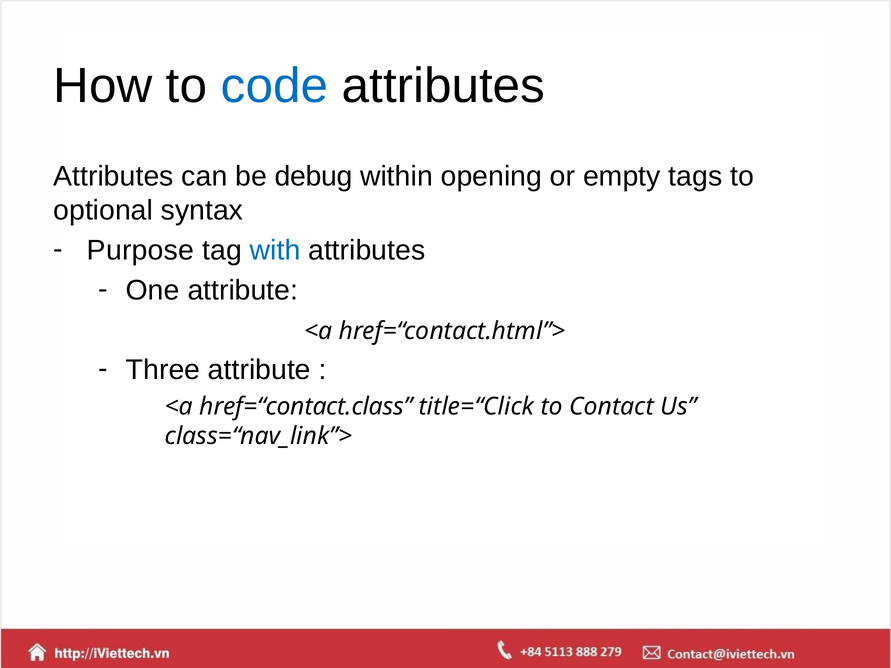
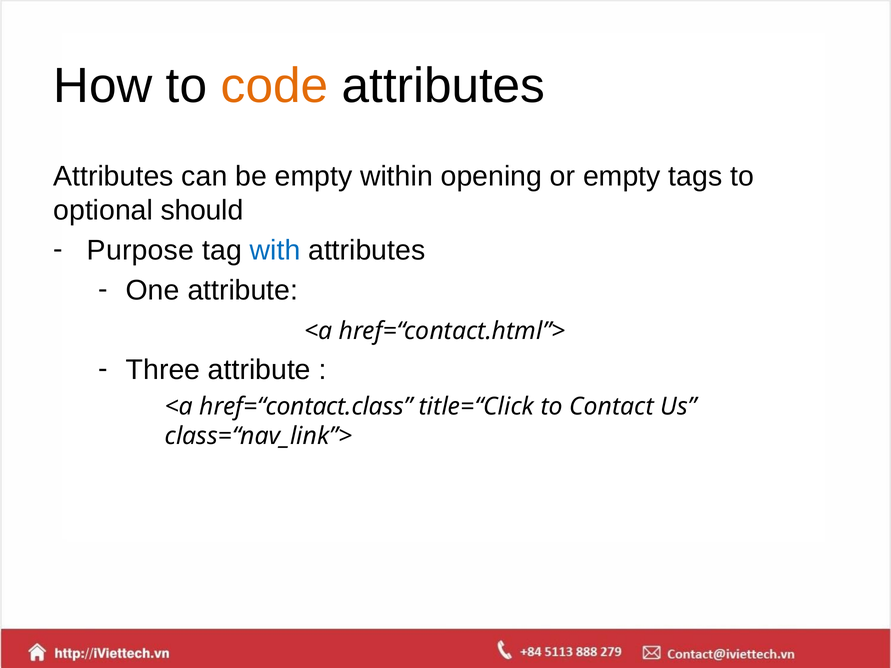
code colour: blue -> orange (274, 86)
be debug: debug -> empty (314, 176)
syntax: syntax -> should (202, 211)
